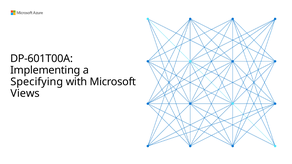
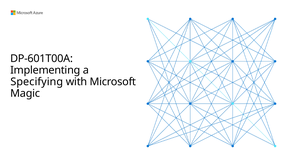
Views: Views -> Magic (25, 93)
